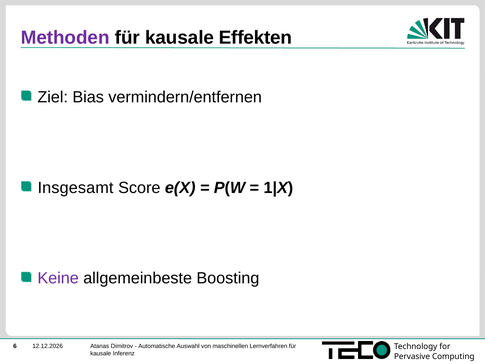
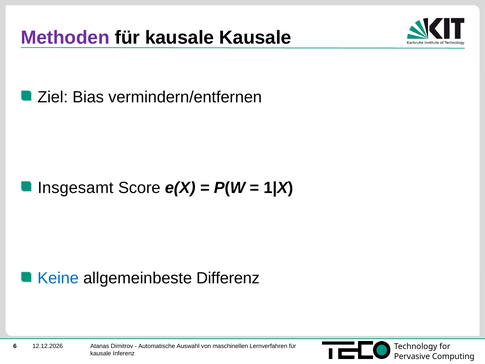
kausale Effekten: Effekten -> Kausale (255, 37)
Keine colour: purple -> blue (58, 278)
Boosting: Boosting -> Differenz (228, 278)
